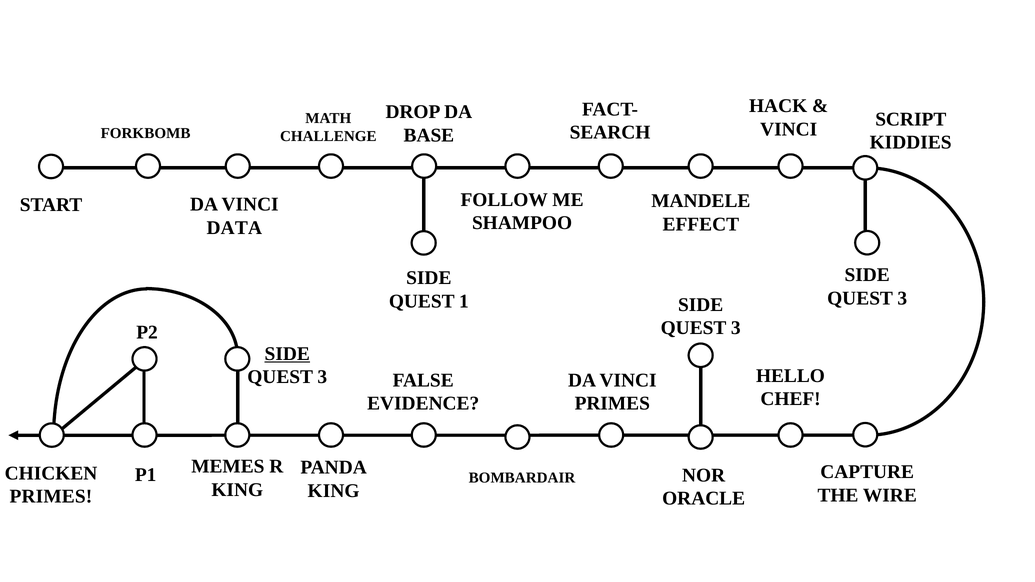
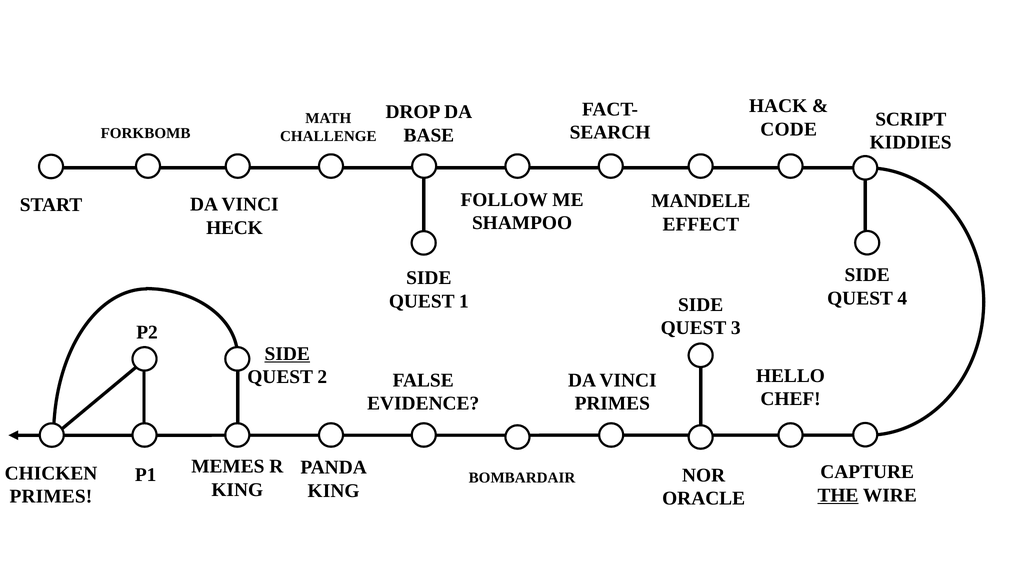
VINCI: VINCI -> CODE (789, 129)
DATA: DATA -> HECK (234, 228)
3: 3 -> 4 (902, 298)
3: 3 -> 2 (322, 377)
THE underline: none -> present (838, 495)
